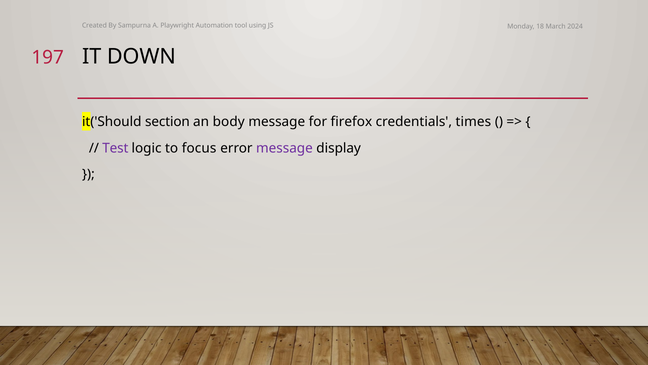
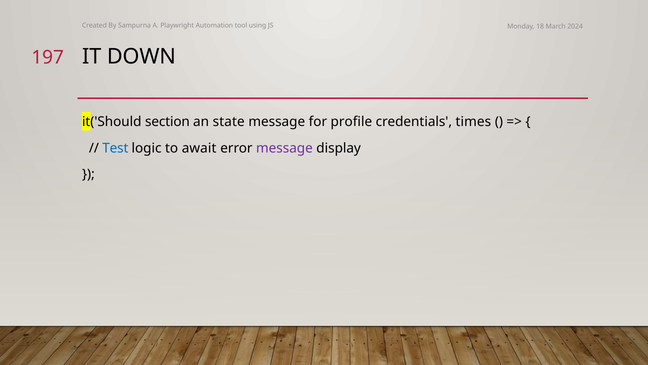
body: body -> state (229, 122)
firefox: firefox -> profile (351, 122)
Test colour: purple -> blue (115, 148)
focus: focus -> await (199, 148)
